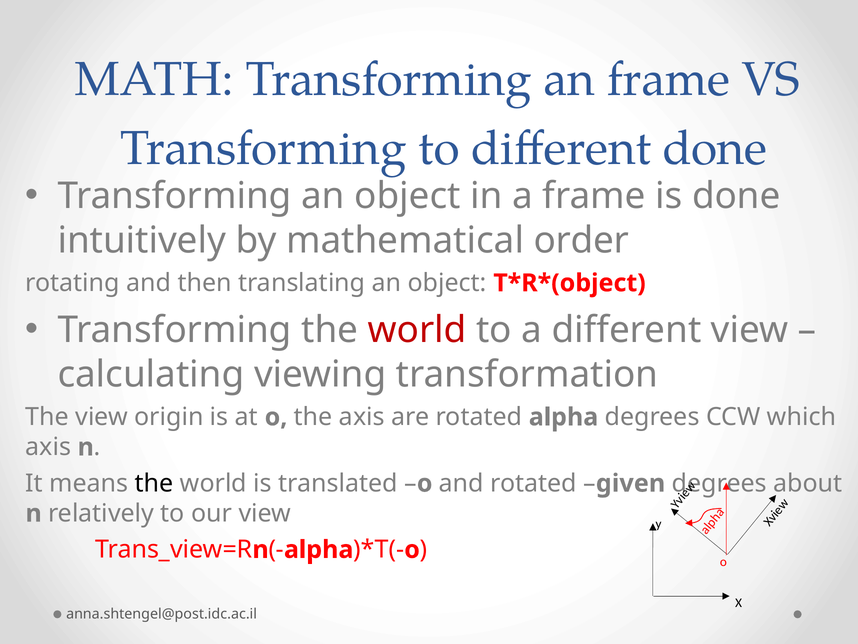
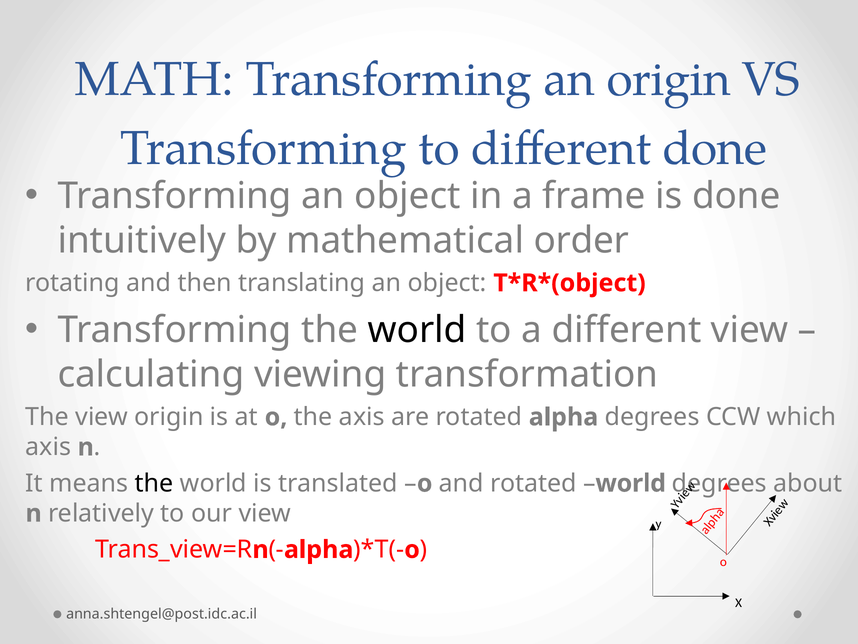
an frame: frame -> origin (669, 79)
world colour: red -> black (417, 330)
given: given -> world (631, 483)
